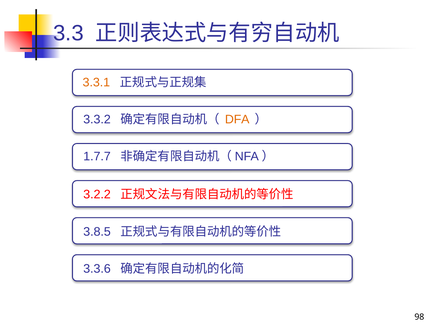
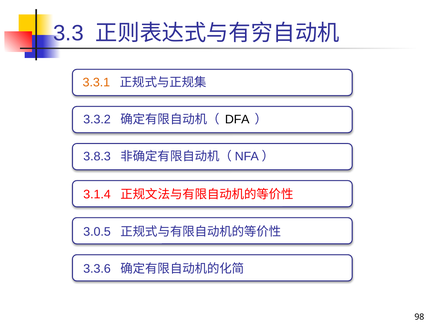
DFA colour: orange -> black (237, 119)
1.7.7: 1.7.7 -> 3.8.3 (97, 157)
3.2.2: 3.2.2 -> 3.1.4 (97, 195)
3.8.5: 3.8.5 -> 3.0.5 (97, 232)
